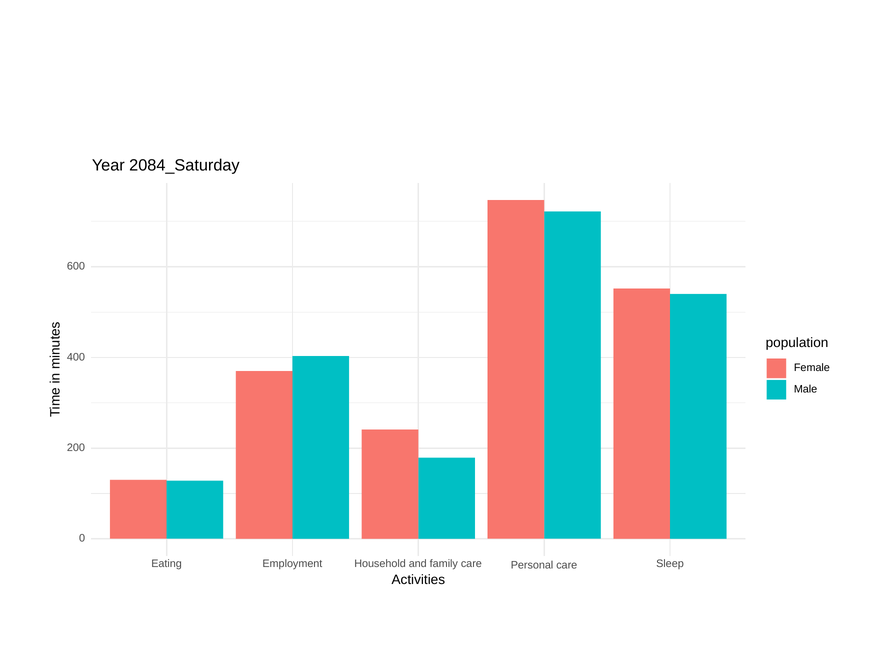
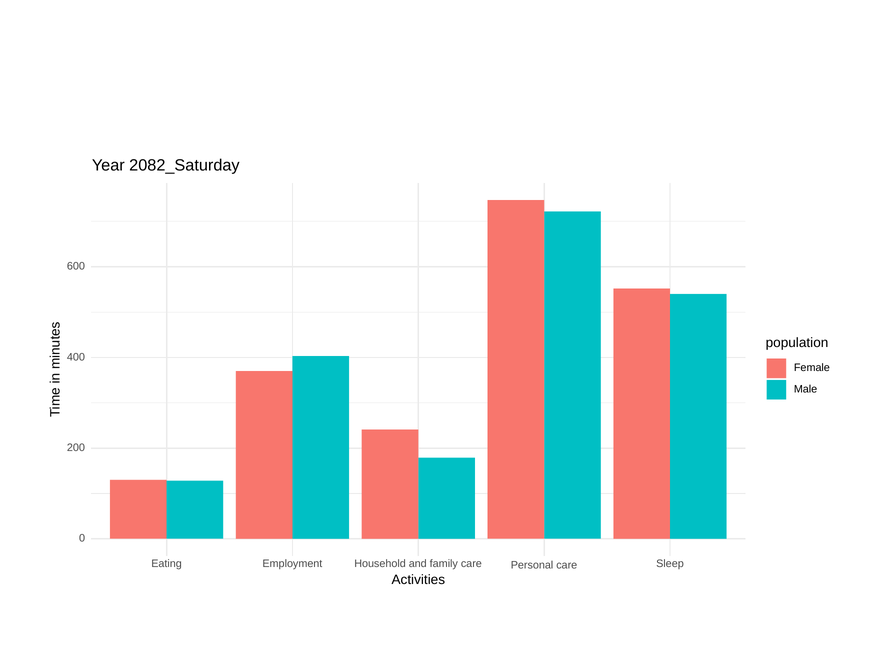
2084_Saturday: 2084_Saturday -> 2082_Saturday (184, 165)
